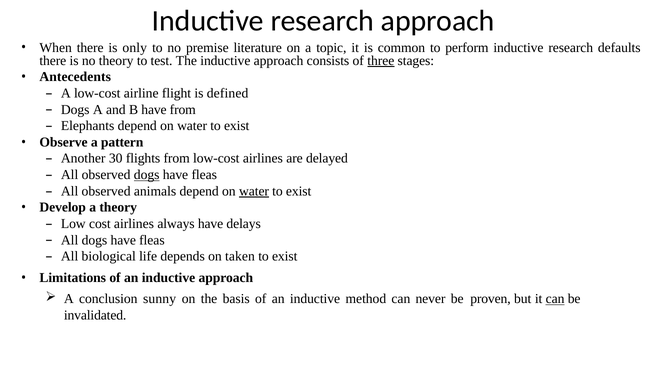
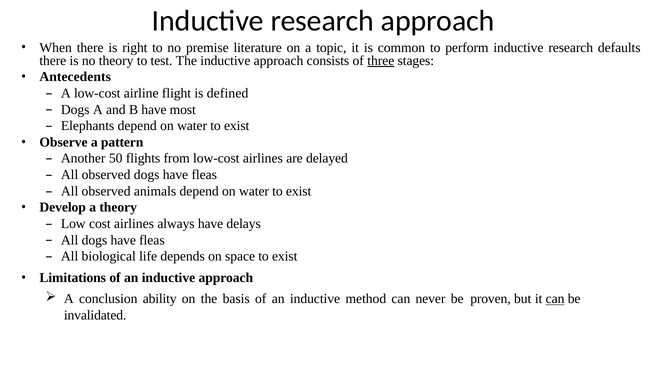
only: only -> right (135, 48)
have from: from -> most (183, 110)
30: 30 -> 50 (116, 159)
dogs underline: present -> none (147, 175)
water underline: present -> none (254, 191)
taken: taken -> space (240, 257)
sunny: sunny -> ability (160, 299)
